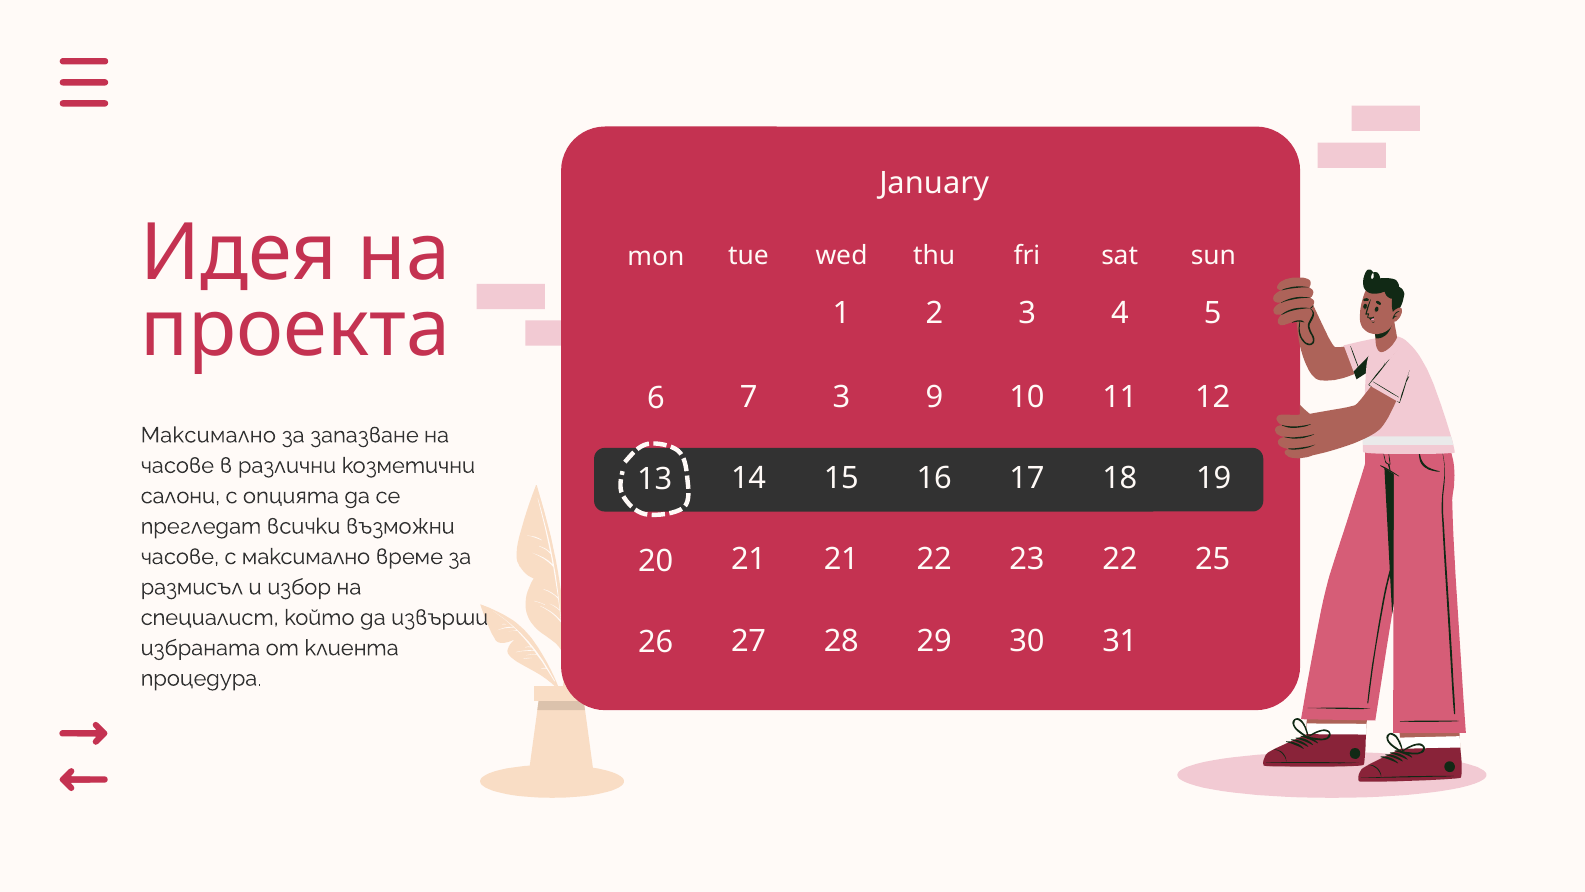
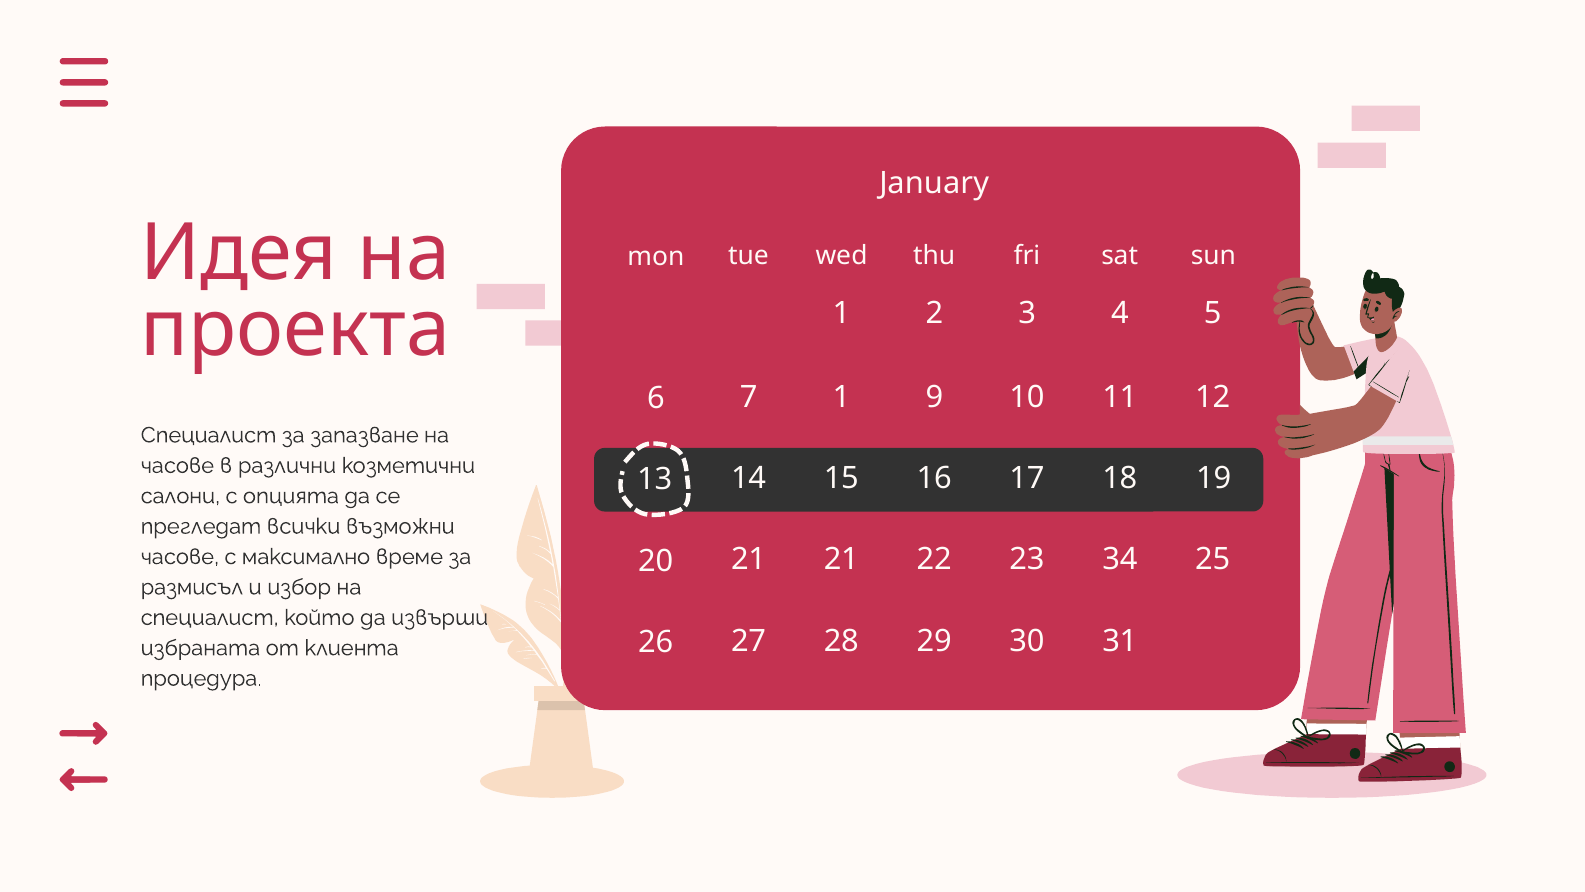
7 3: 3 -> 1 (842, 397)
Максимално: Максимално -> Специалист (208, 435)
23 22: 22 -> 34 (1120, 559)
